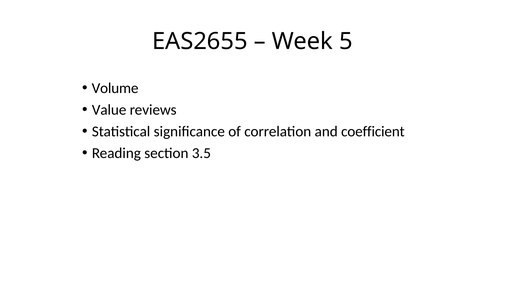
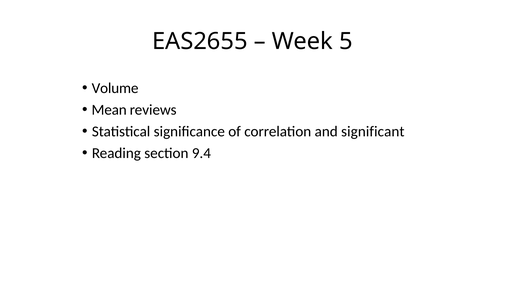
Value: Value -> Mean (109, 110)
coefficient: coefficient -> significant (373, 132)
3.5: 3.5 -> 9.4 (201, 153)
